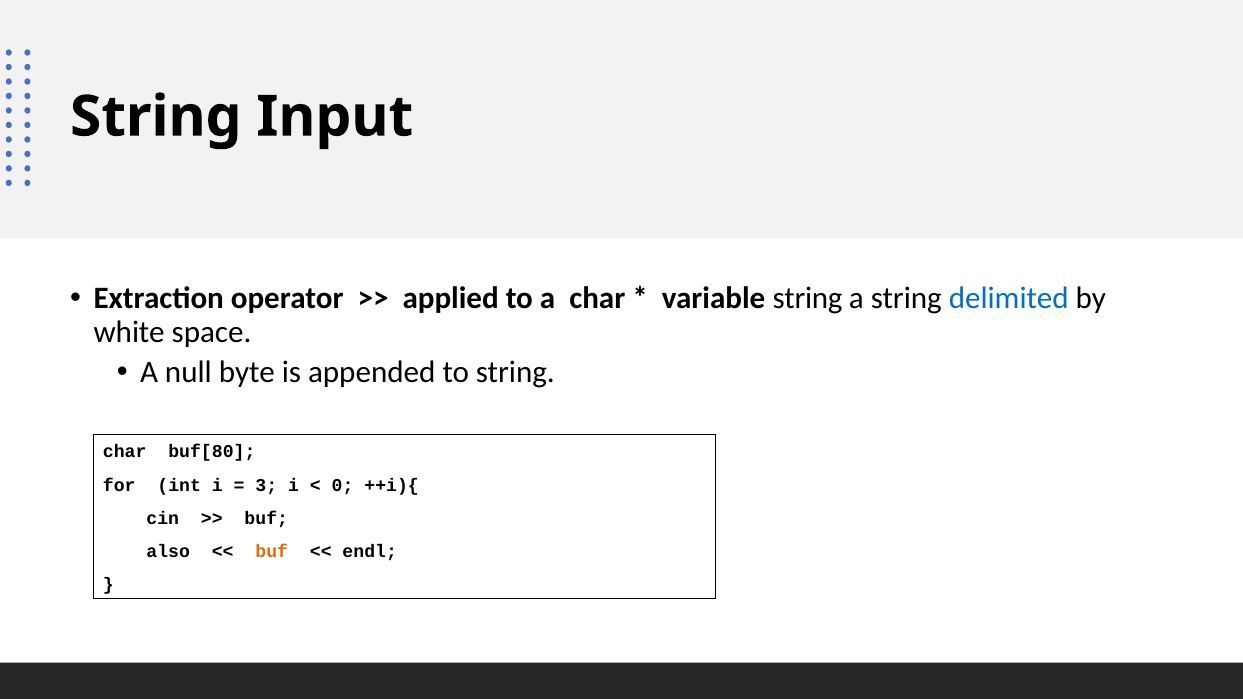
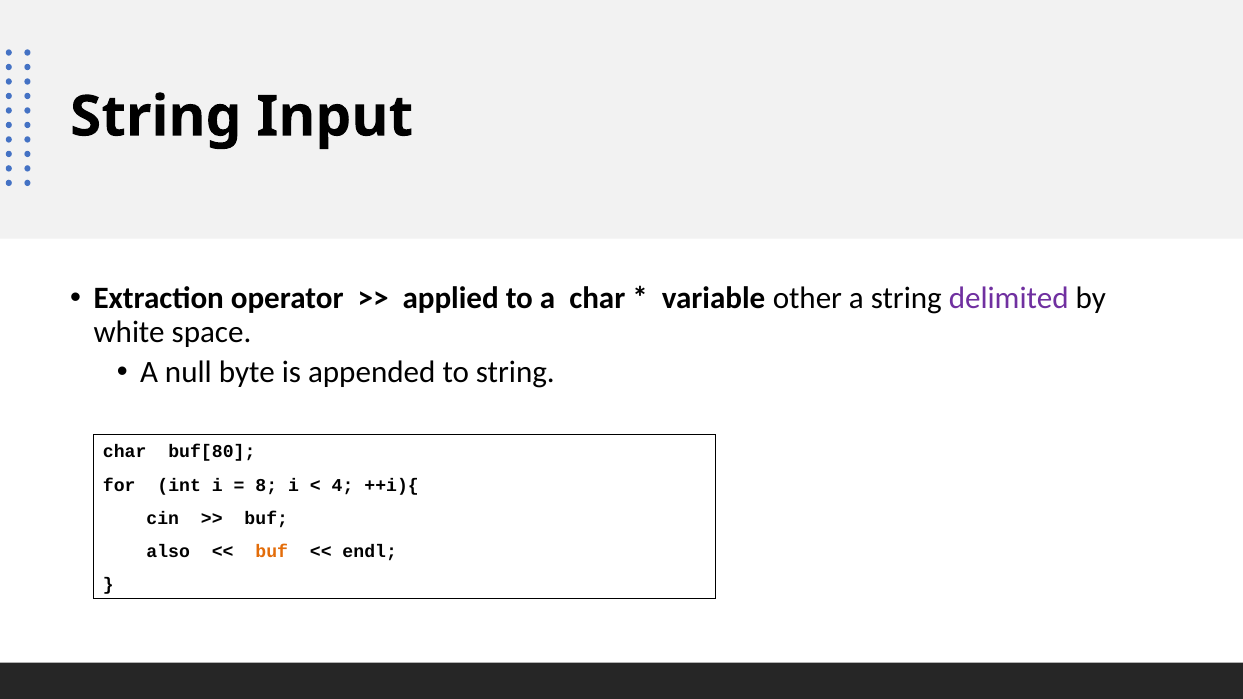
variable string: string -> other (807, 299)
delimited colour: blue -> purple (1009, 299)
3: 3 -> 8 (266, 485)
0: 0 -> 4 (343, 485)
